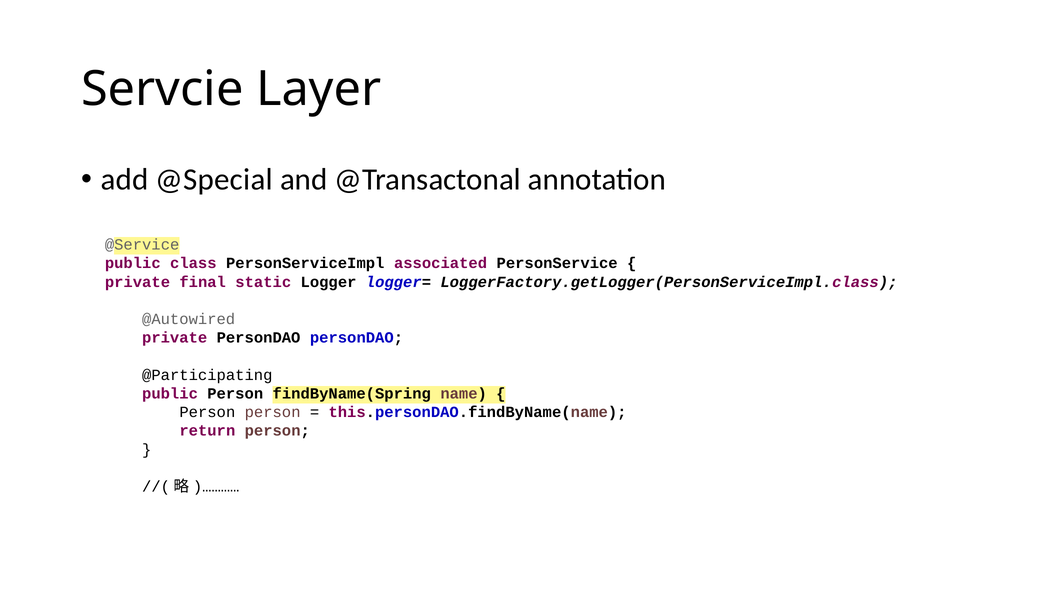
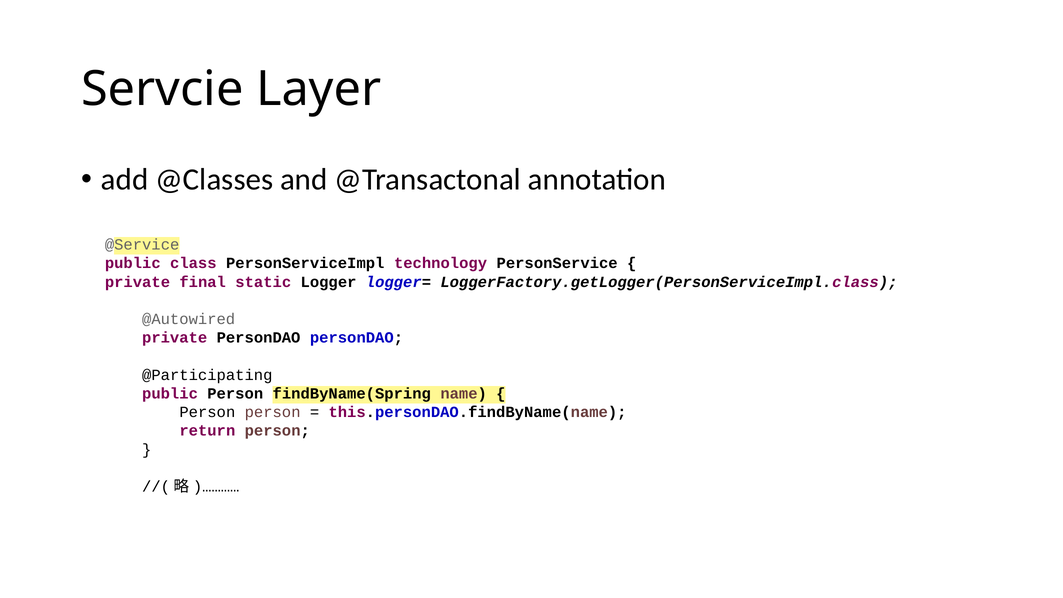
@Special: @Special -> @Classes (214, 180)
associated: associated -> technology (441, 263)
